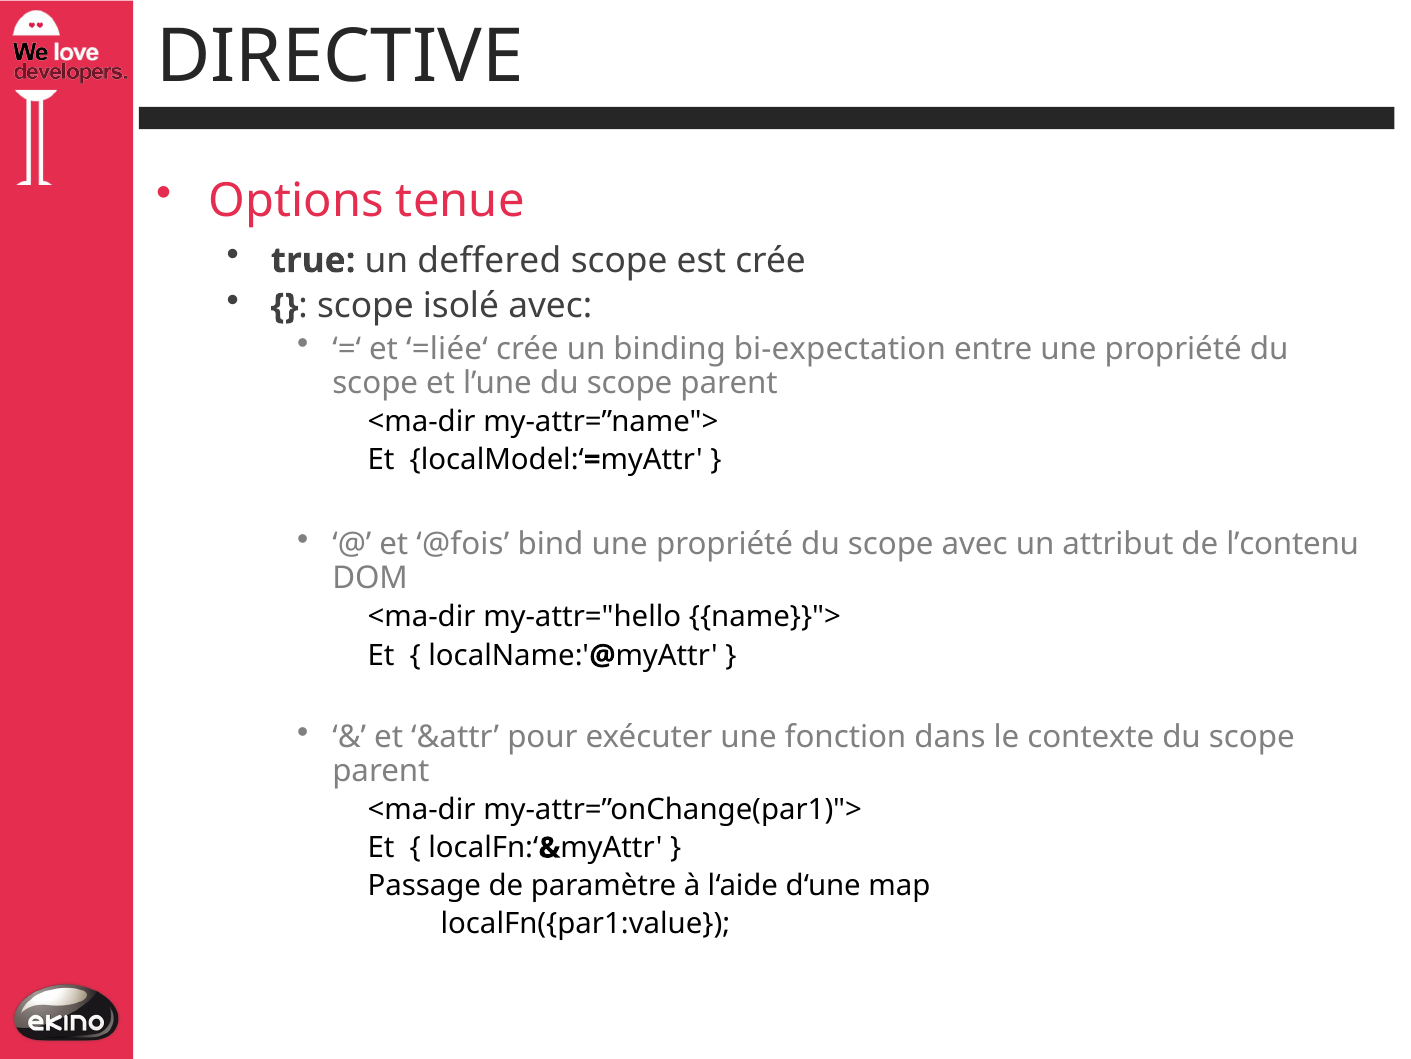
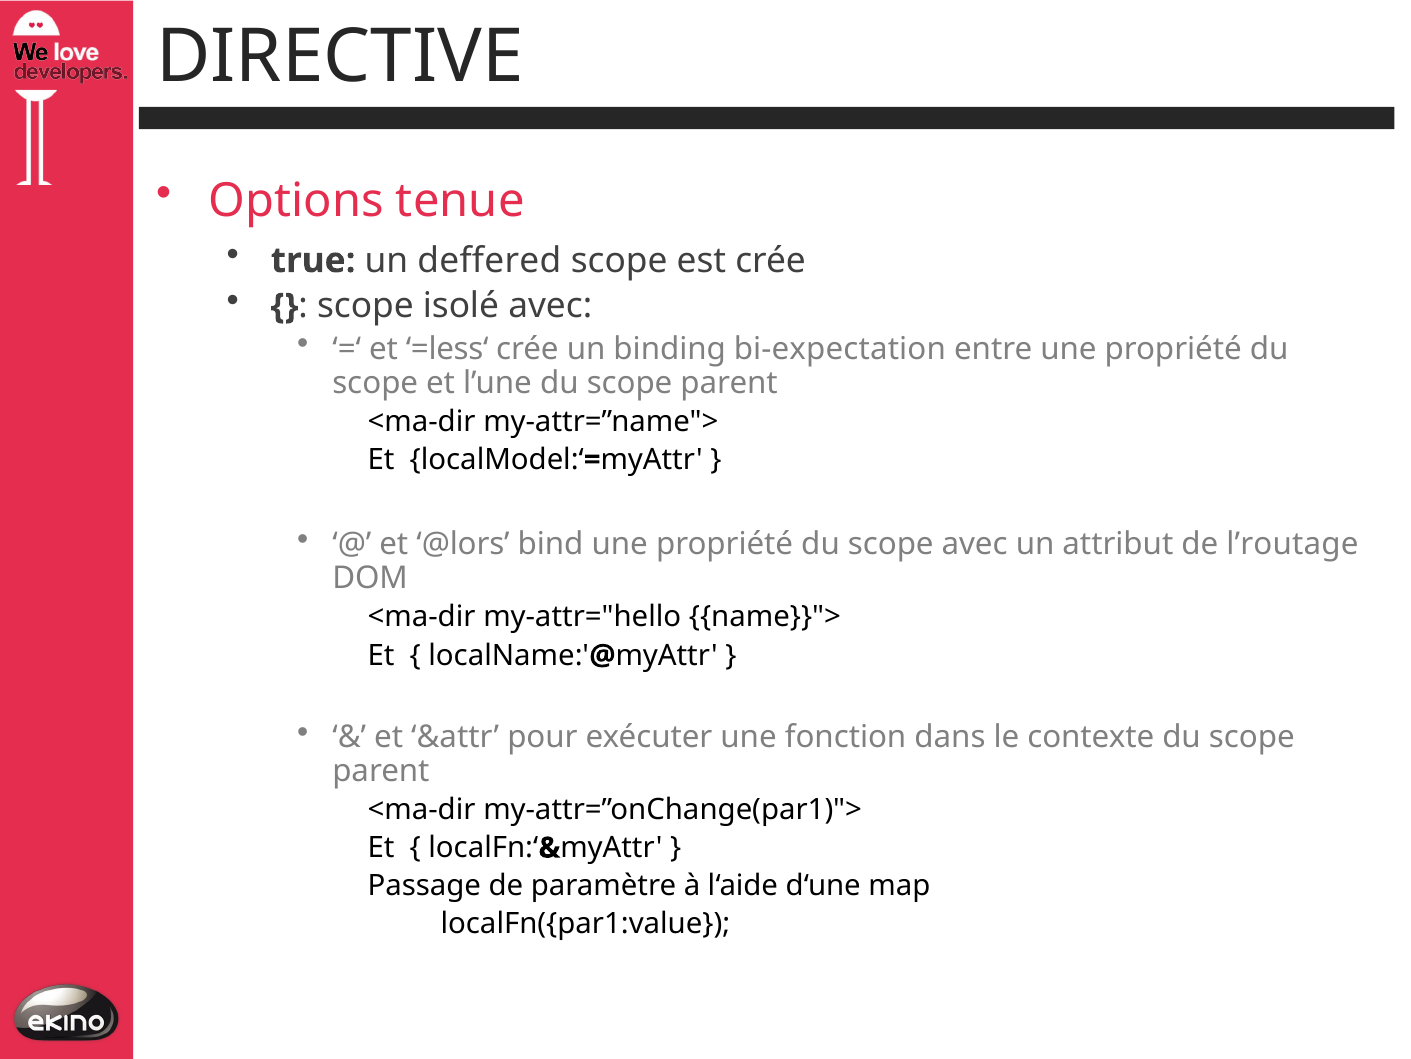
=liée‘: =liée‘ -> =less‘ (447, 349)
@fois: @fois -> @lors (463, 544)
l’contenu: l’contenu -> l’routage (1292, 544)
